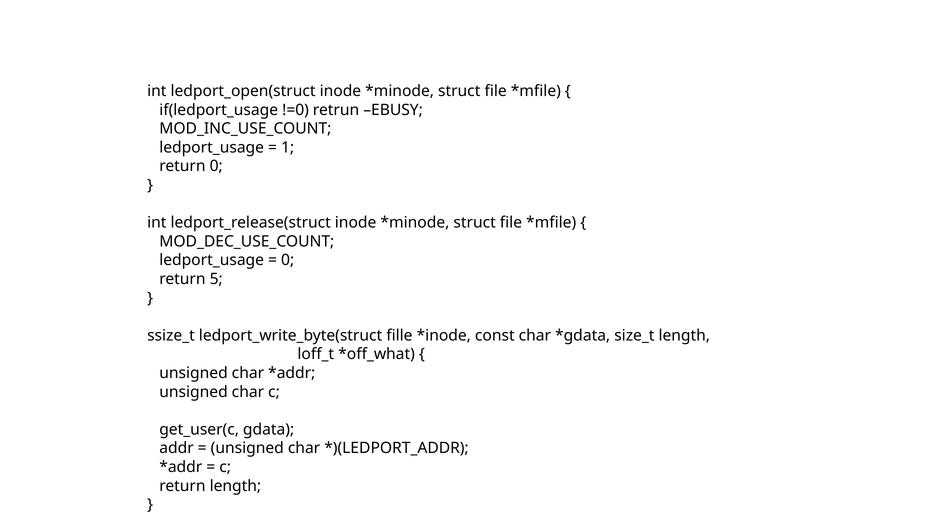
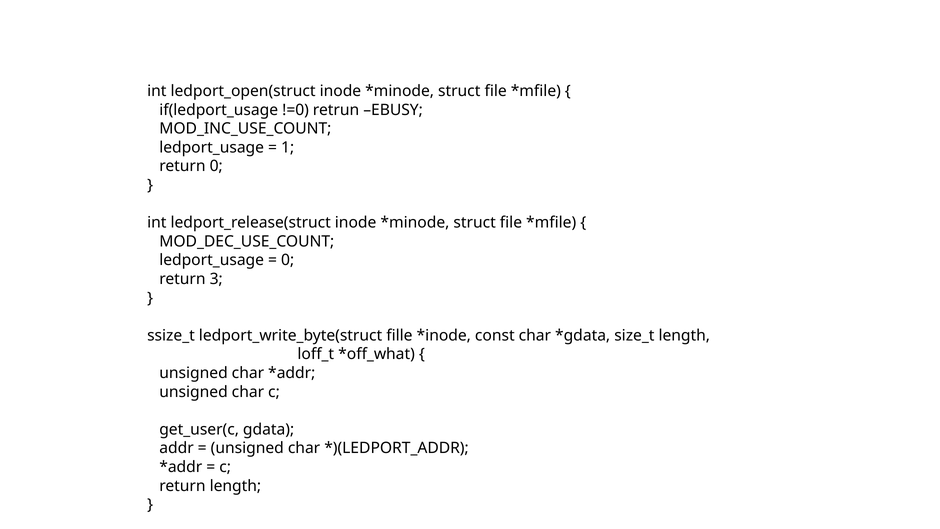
5: 5 -> 3 (216, 279)
